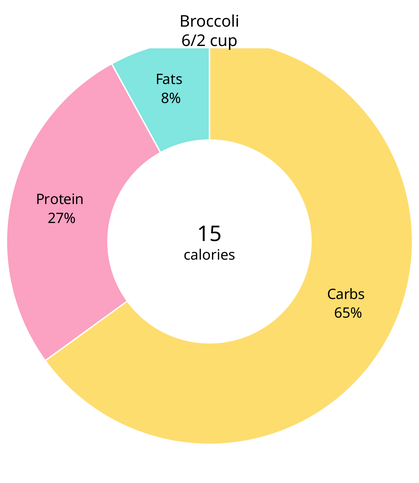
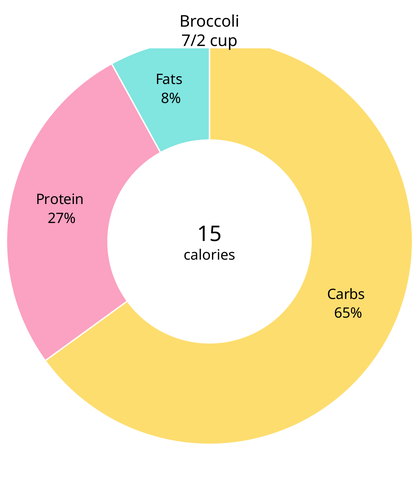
6/2: 6/2 -> 7/2 (194, 41)
